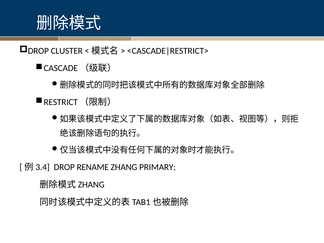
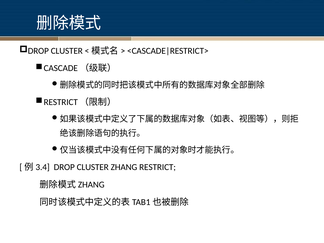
RENAME: RENAME -> CLUSTER (93, 167)
PRIMARY: PRIMARY -> RESTRICT (158, 167)
